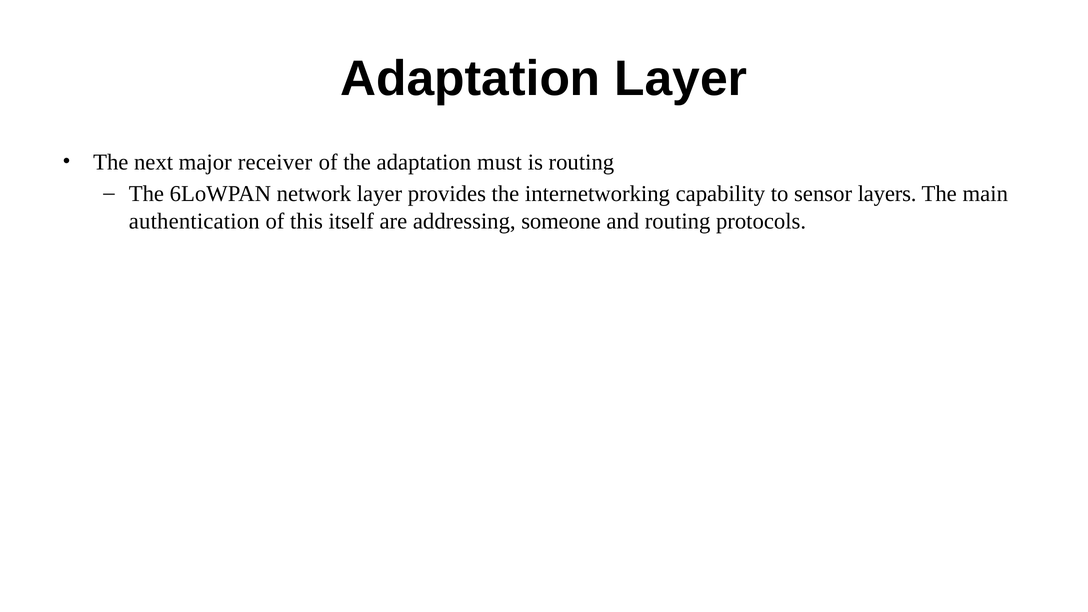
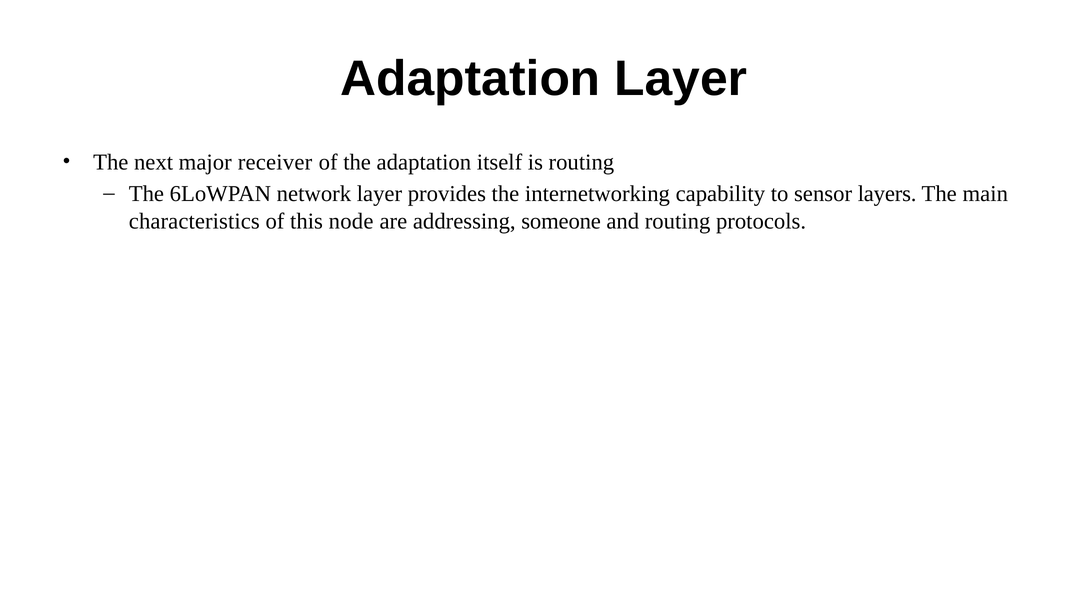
must: must -> itself (500, 162)
authentication: authentication -> characteristics (194, 221)
itself: itself -> node (351, 221)
